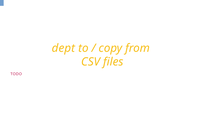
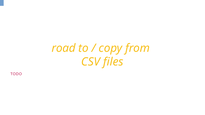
dept: dept -> road (64, 48)
